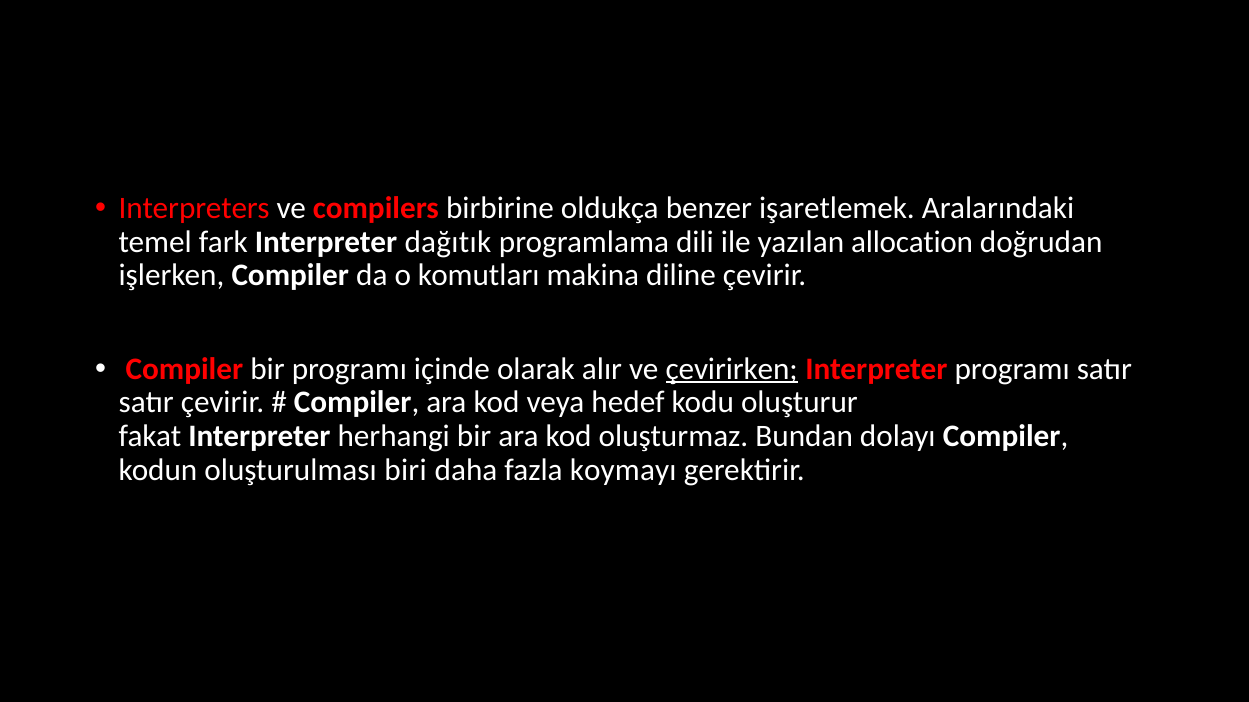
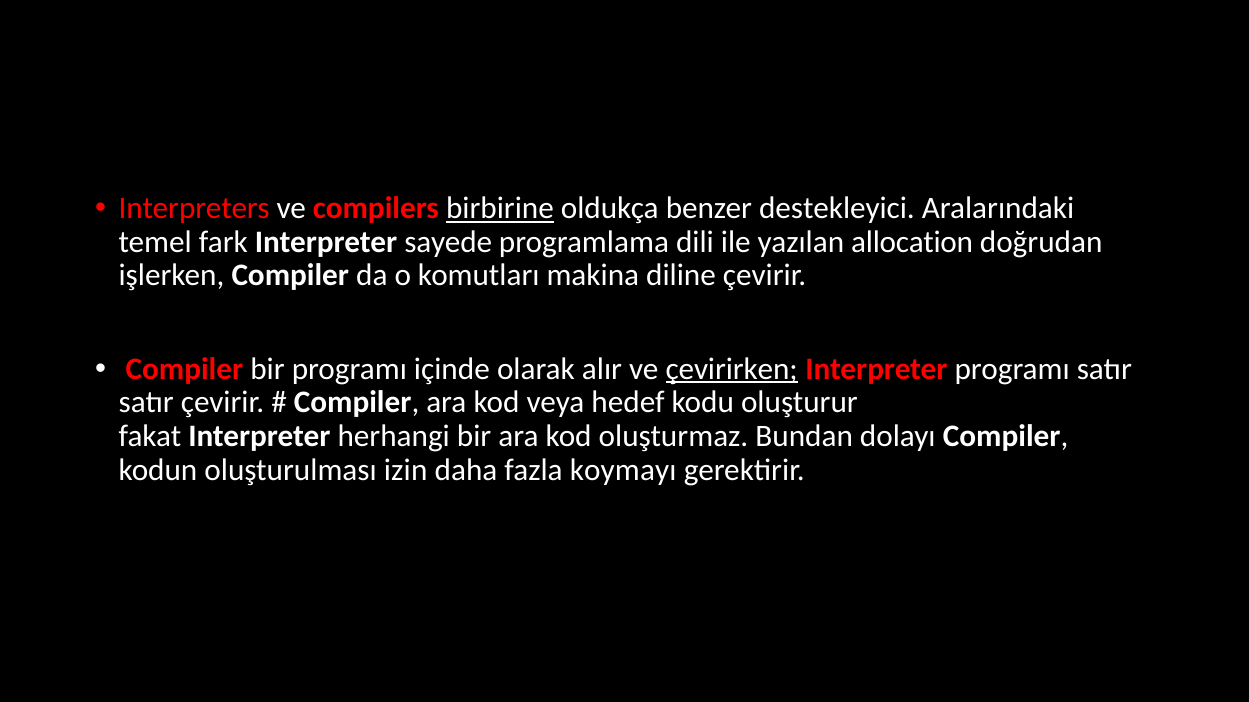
birbirine underline: none -> present (500, 208)
işaretlemek: işaretlemek -> destekleyici (837, 208)
dağıtık: dağıtık -> sayede (448, 242)
biri: biri -> izin (406, 470)
